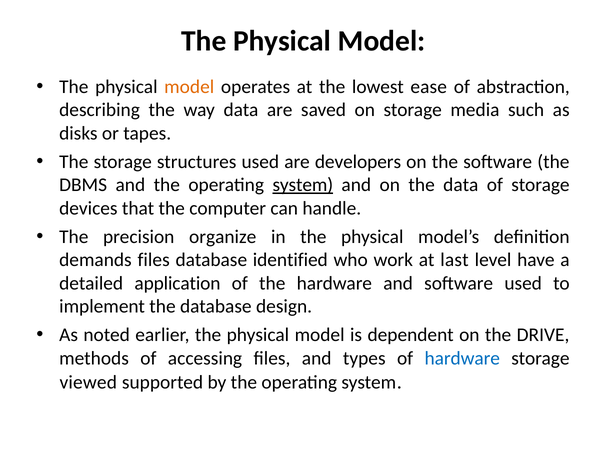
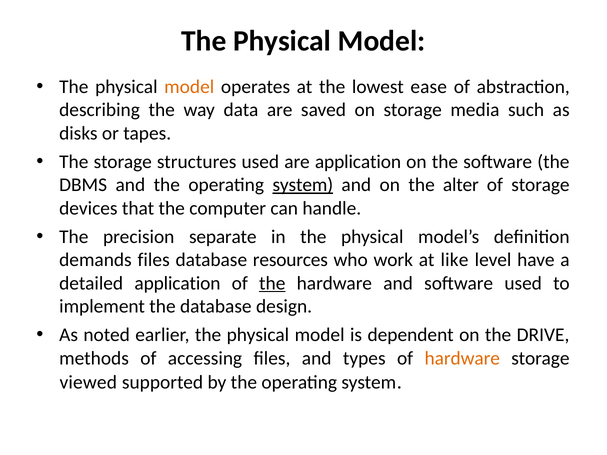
are developers: developers -> application (358, 162)
the data: data -> alter (461, 185)
organize: organize -> separate (223, 237)
identified: identified -> resources (290, 260)
last: last -> like (454, 260)
the underline: none -> present (272, 283)
hardware colour: blue -> orange (462, 358)
